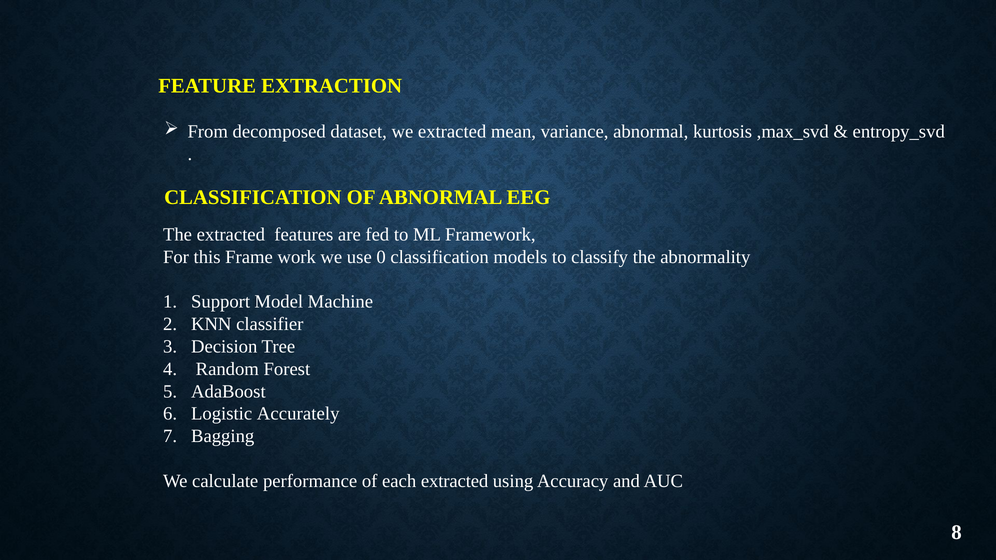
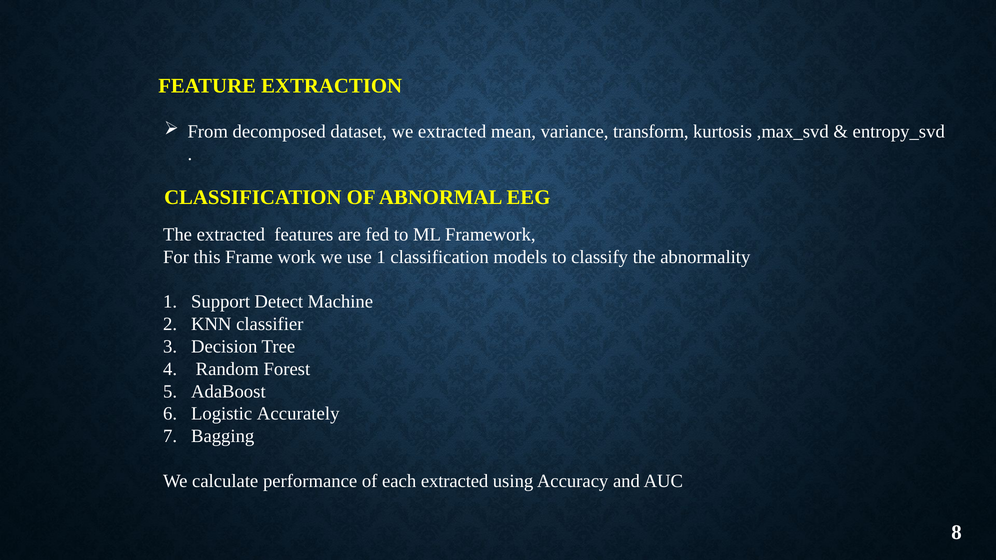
variance abnormal: abnormal -> transform (651, 132)
use 0: 0 -> 1 (381, 257)
Model: Model -> Detect (279, 302)
